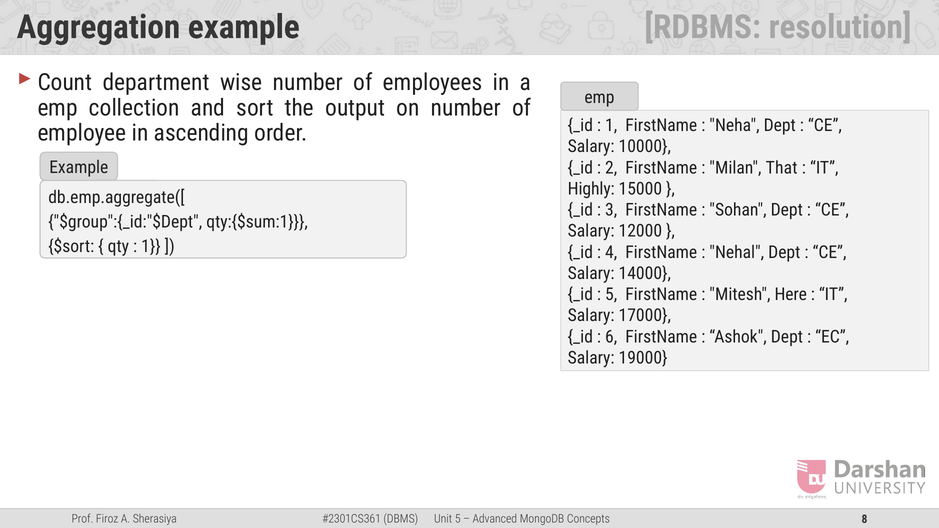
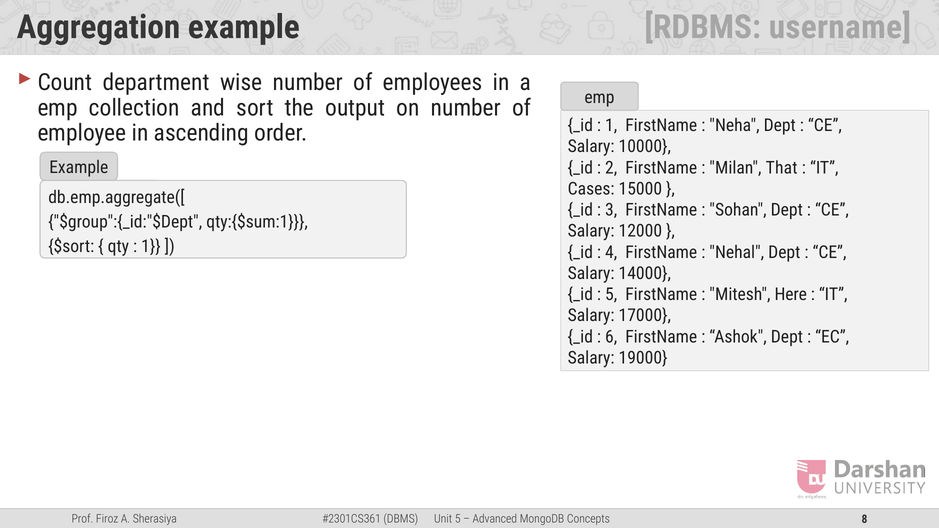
resolution: resolution -> username (840, 27)
Highly: Highly -> Cases (591, 189)
